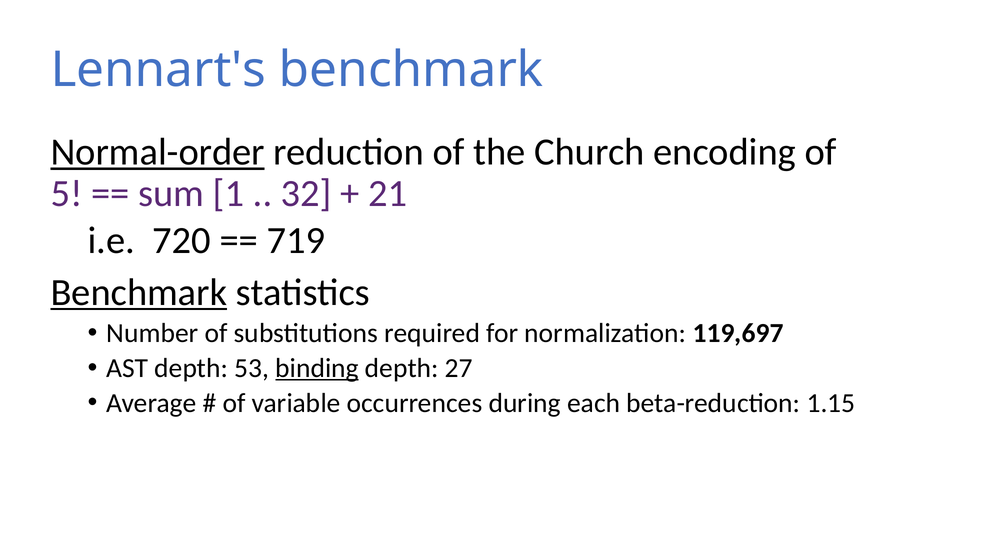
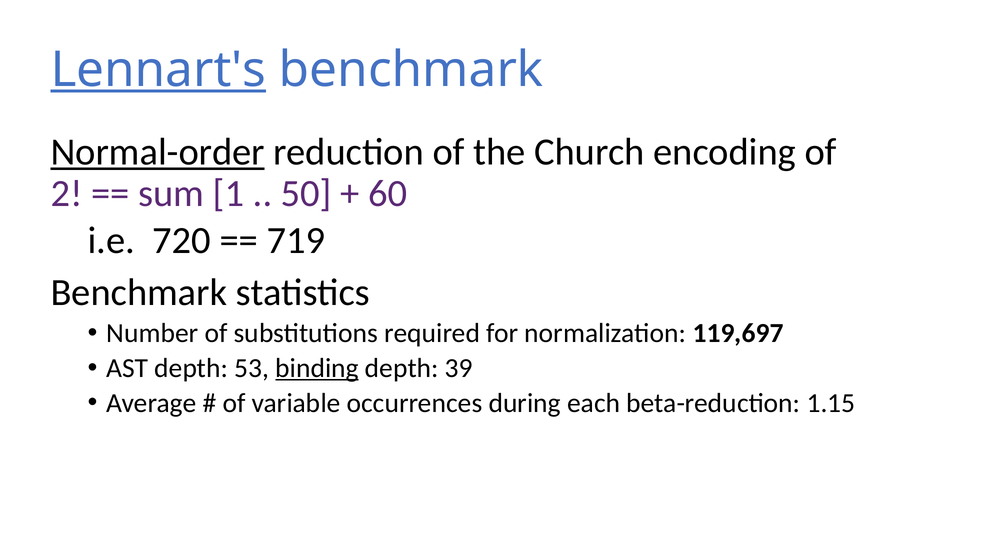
Lennart's underline: none -> present (158, 70)
5: 5 -> 2 (67, 194)
32: 32 -> 50 (306, 194)
21: 21 -> 60 (388, 194)
Benchmark underline: present -> none (139, 293)
27: 27 -> 39 (459, 368)
